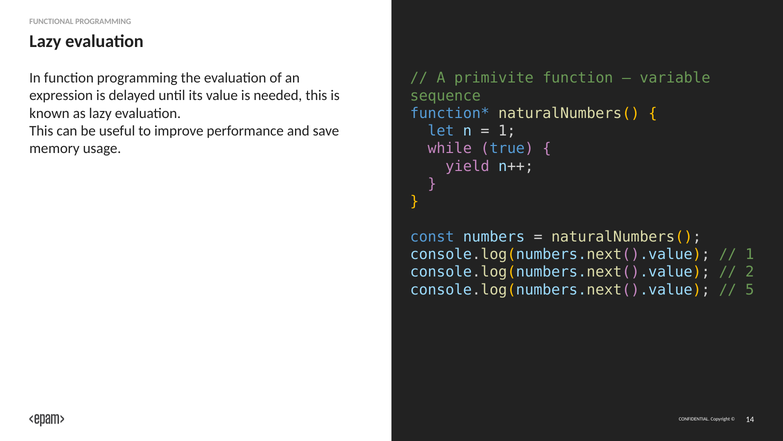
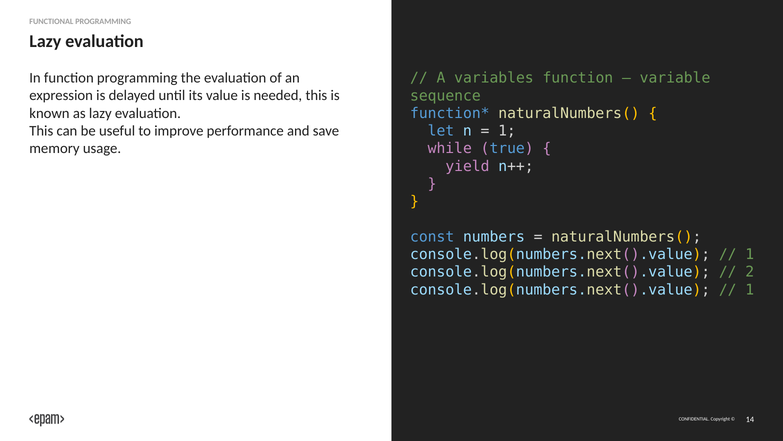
primivite: primivite -> variables (494, 78)
5: 5 -> 1 (750, 289)
